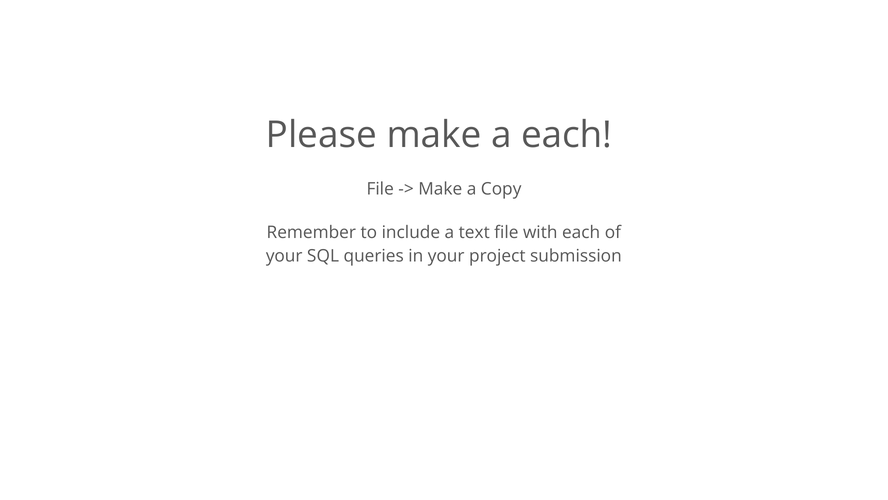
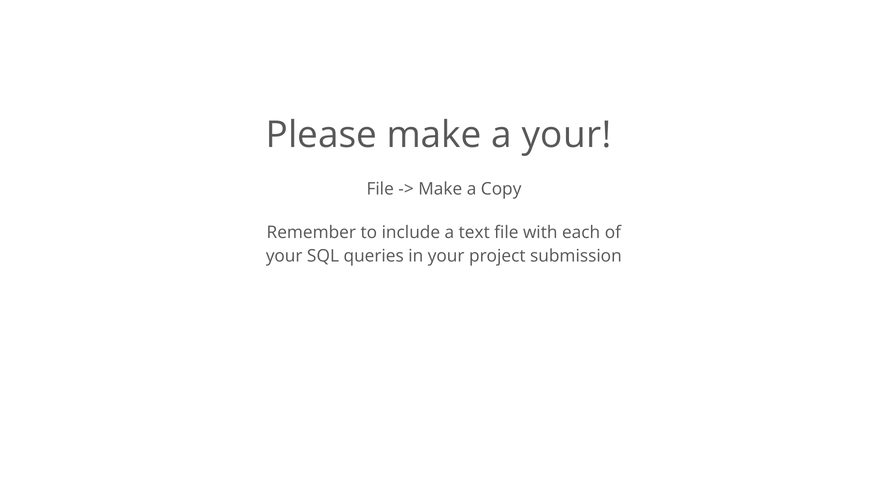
a each: each -> your (566, 135)
